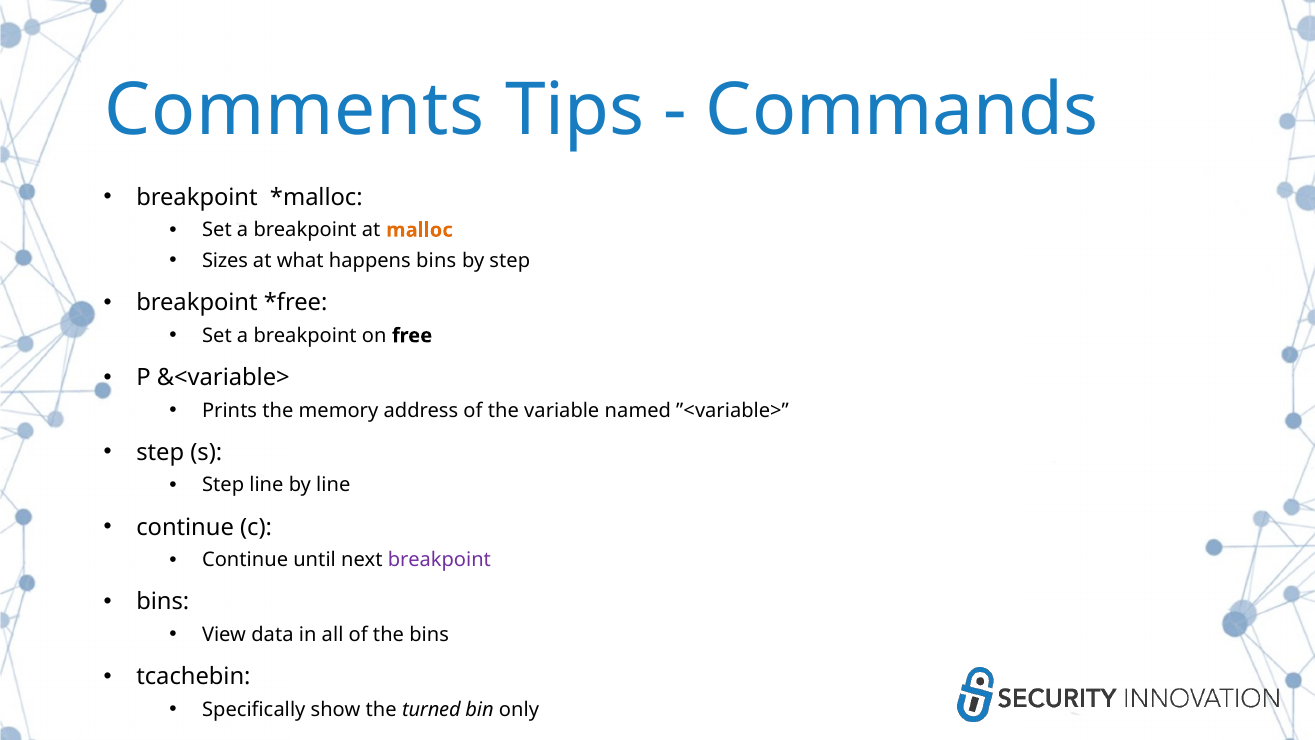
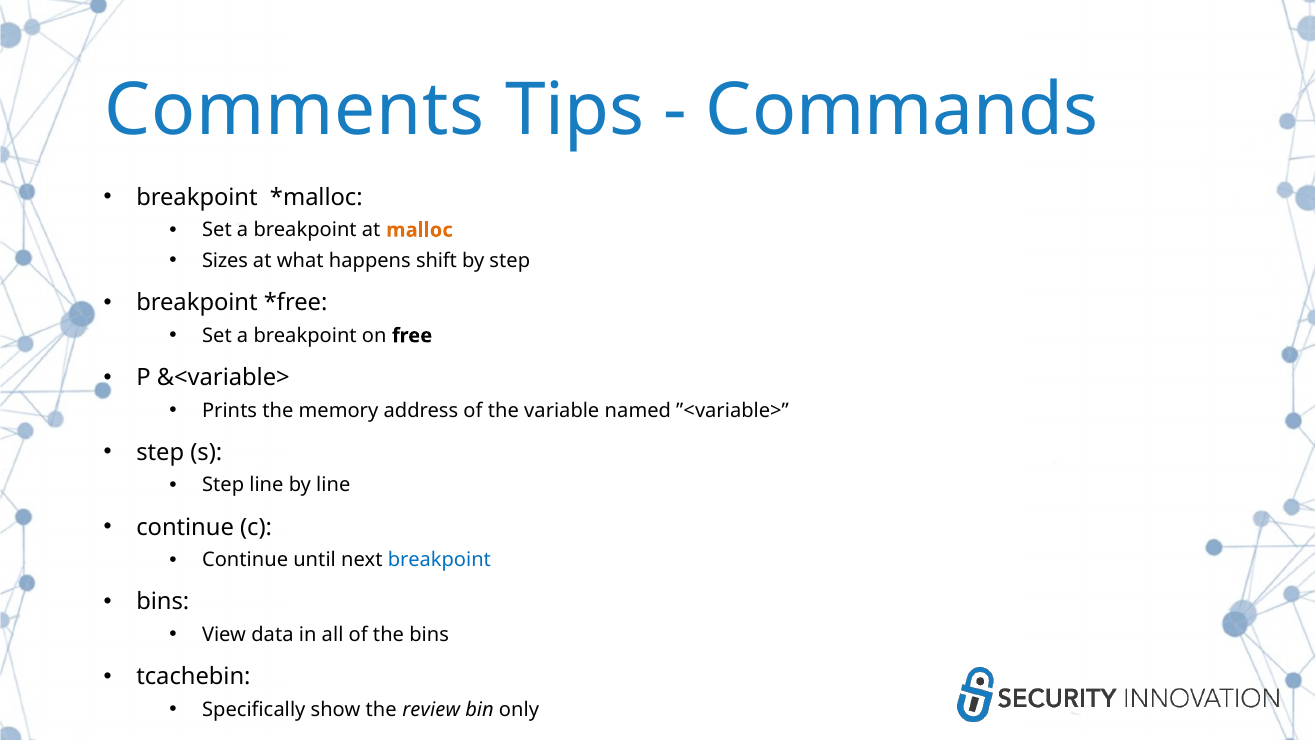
happens bins: bins -> shift (436, 261)
breakpoint colour: purple -> blue (439, 560)
turned: turned -> review (431, 709)
